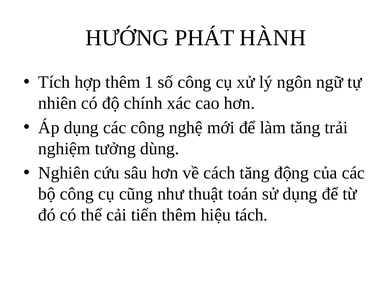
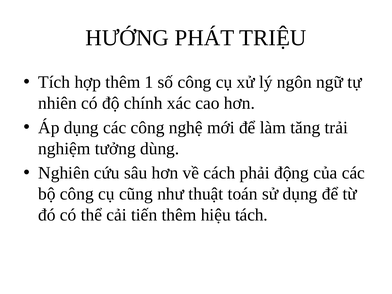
HÀNH: HÀNH -> TRIỆU (273, 38)
cách tăng: tăng -> phải (255, 173)
